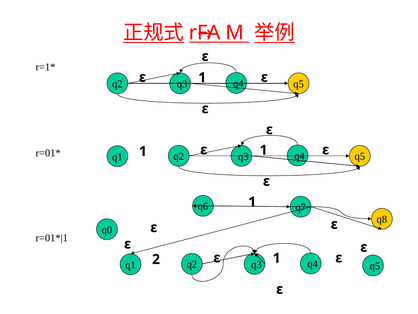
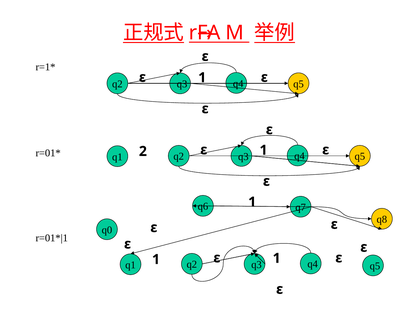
q1 1: 1 -> 2 (143, 151)
q1 2: 2 -> 1 (156, 259)
